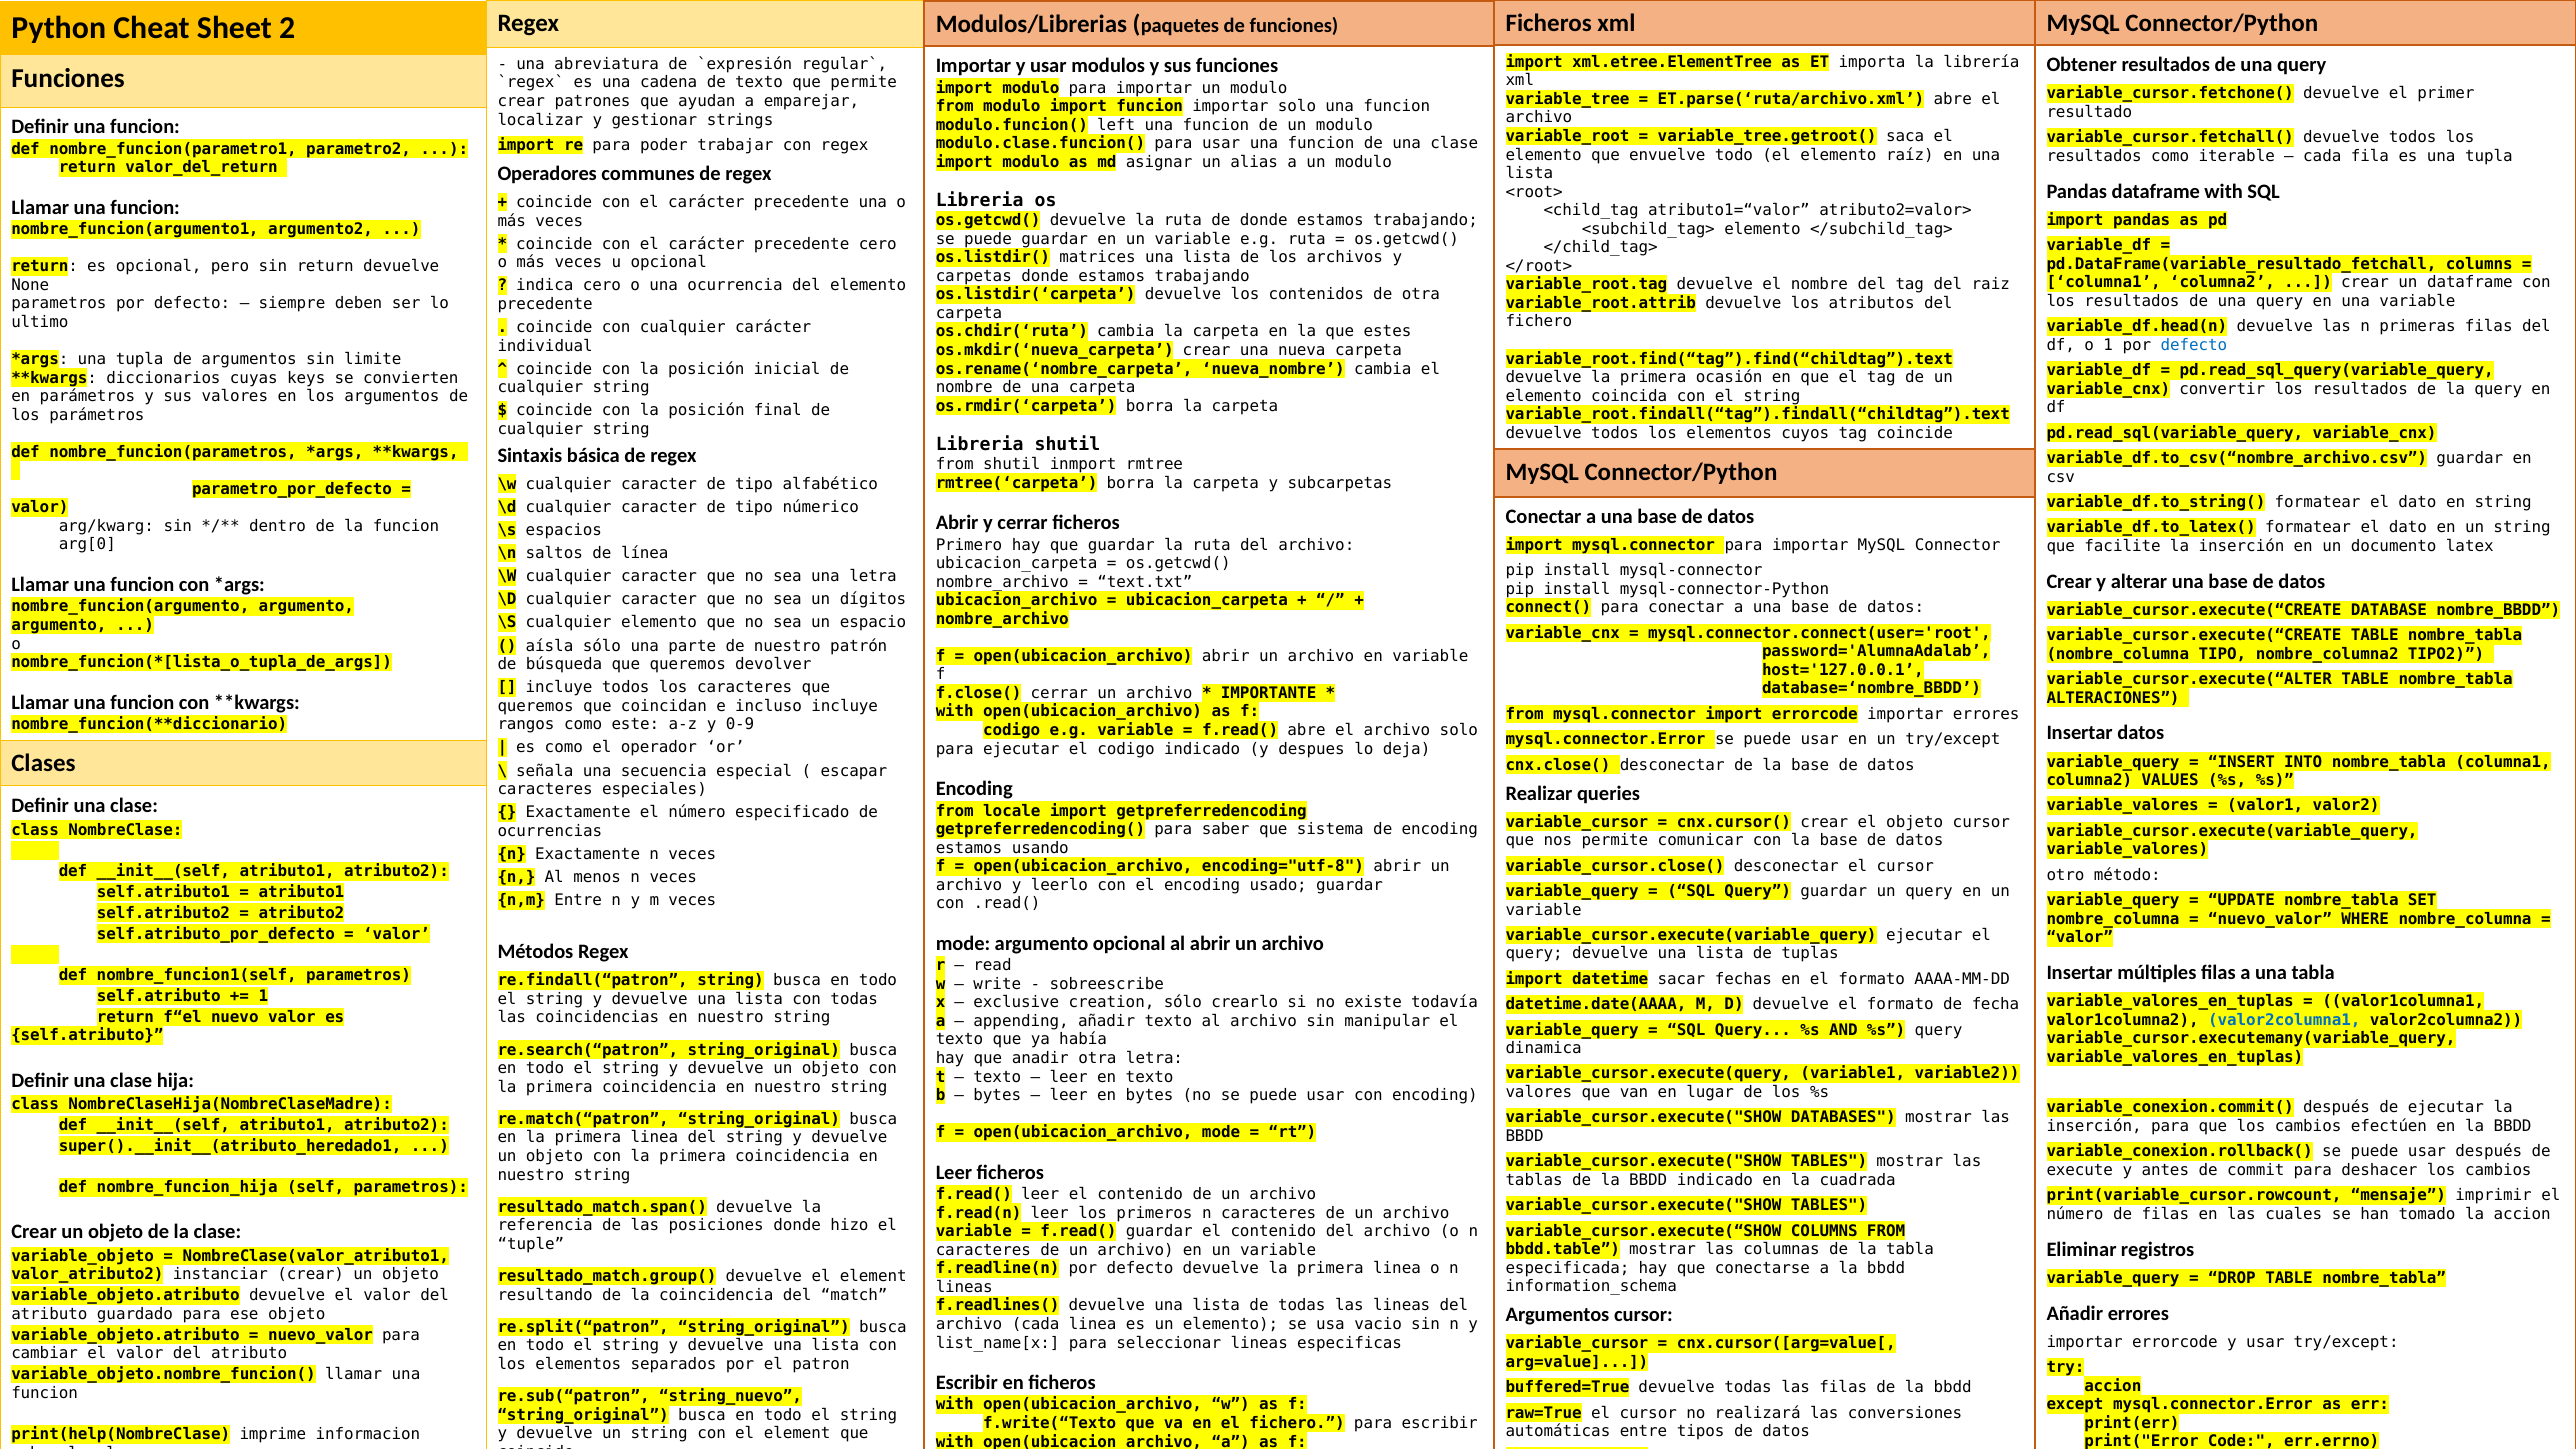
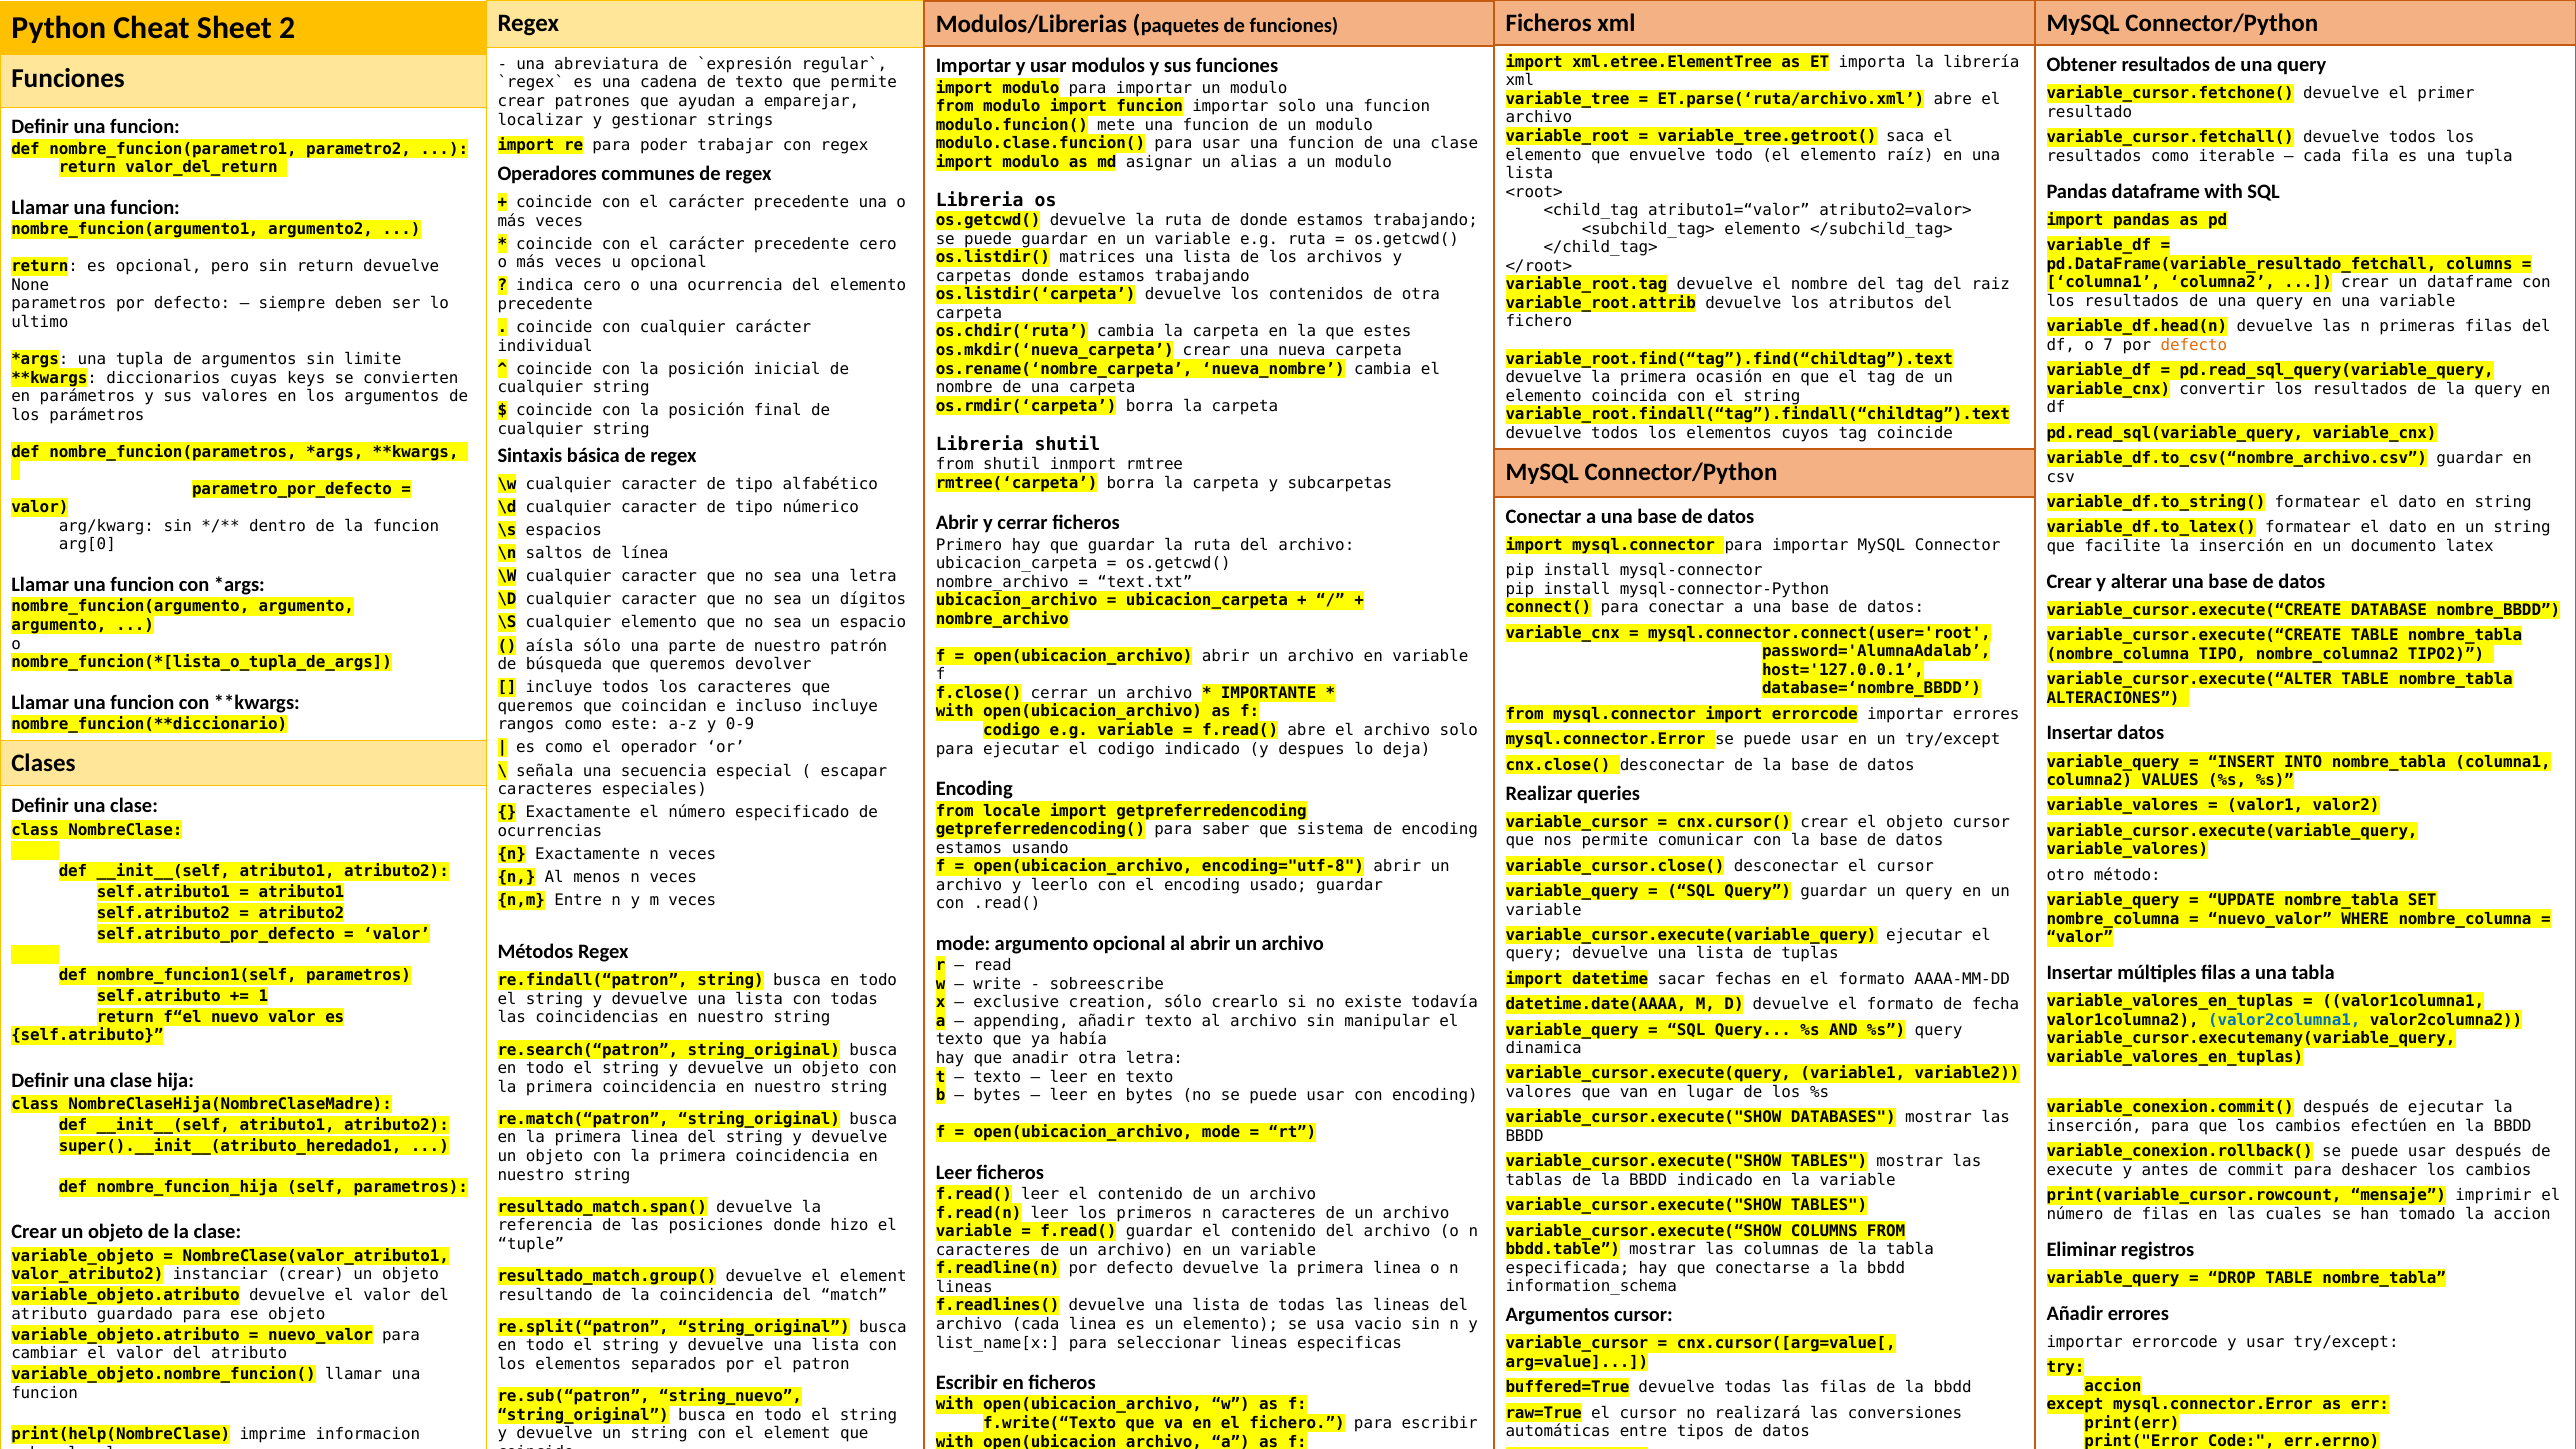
left: left -> mete (1116, 125)
o 1: 1 -> 7 (2108, 345)
defecto colour: blue -> orange (2194, 345)
la cuadrada: cuadrada -> variable (1858, 1180)
